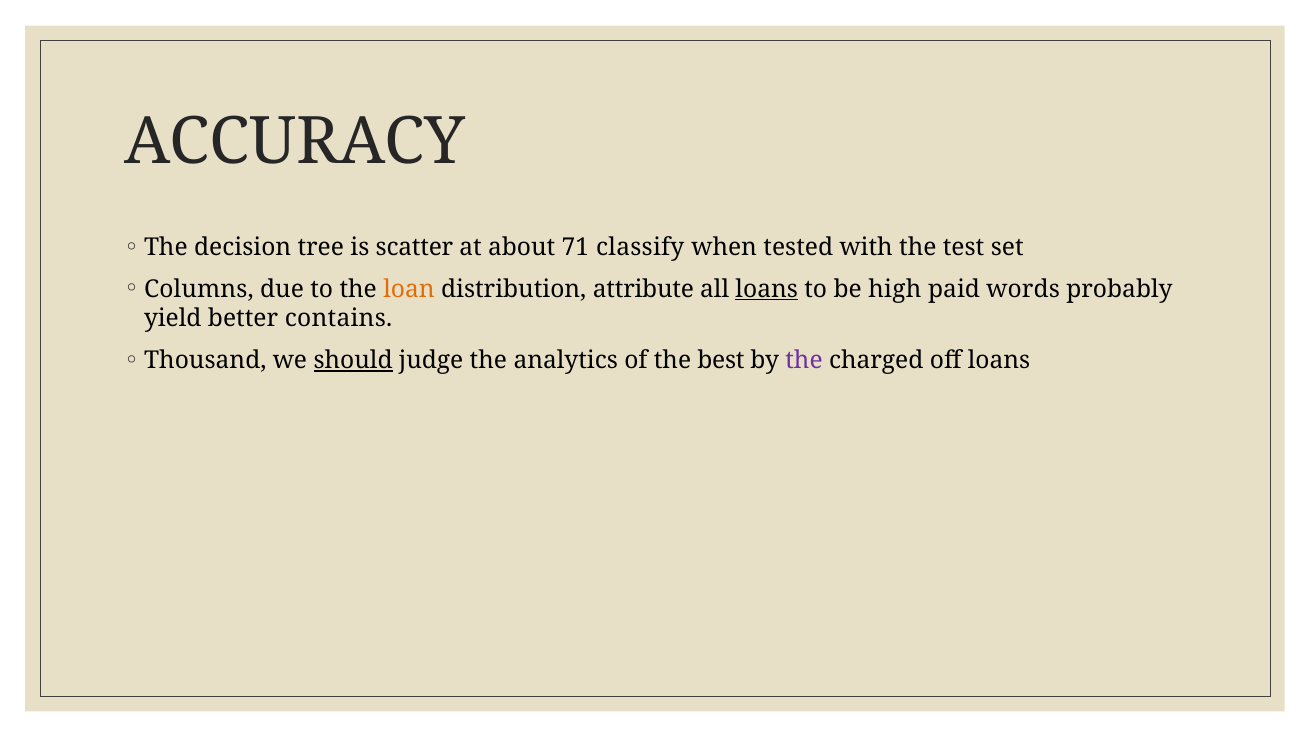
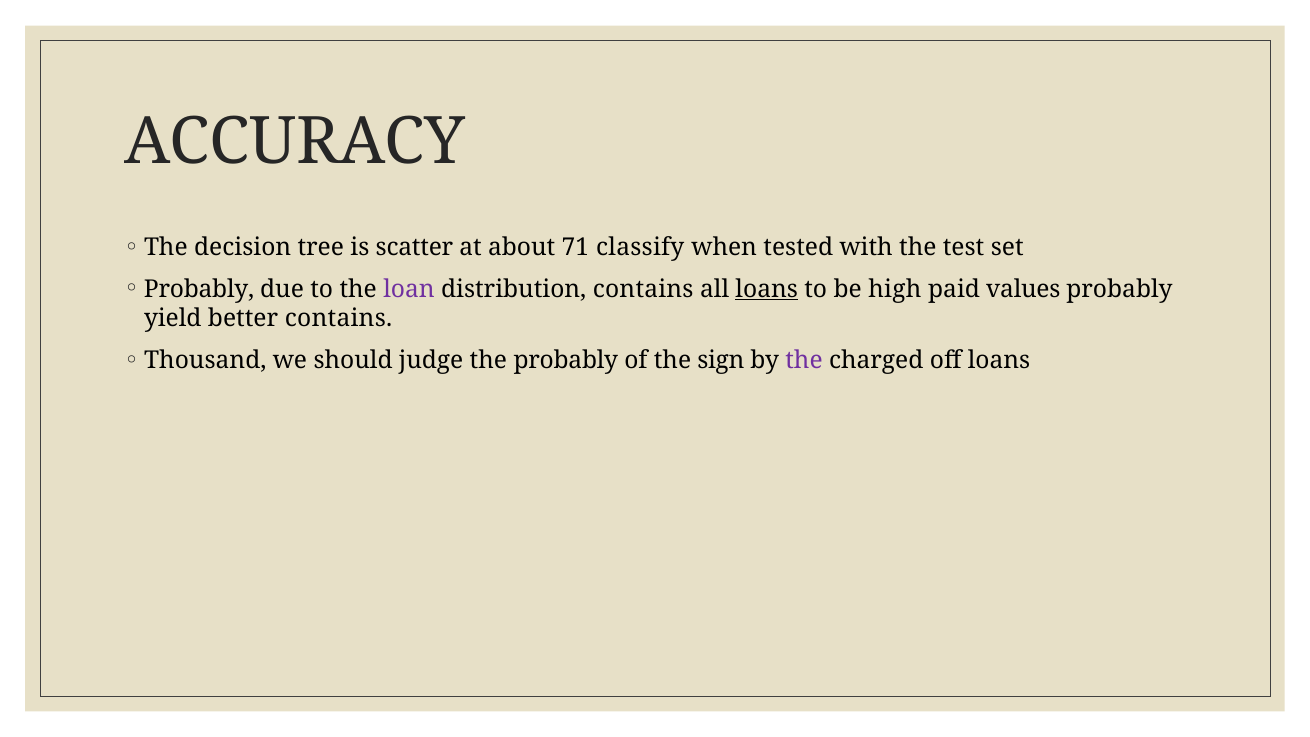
Columns: Columns -> Probably (199, 289)
loan colour: orange -> purple (409, 289)
distribution attribute: attribute -> contains (643, 289)
words: words -> values (1023, 289)
should underline: present -> none (353, 360)
the analytics: analytics -> probably (566, 360)
best: best -> sign (721, 360)
